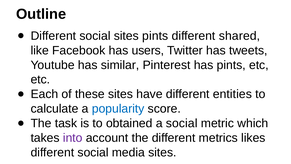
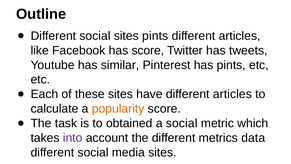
shared: shared -> articles (240, 36)
has users: users -> score (148, 50)
have different entities: entities -> articles (232, 94)
popularity colour: blue -> orange (118, 109)
likes: likes -> data (253, 138)
